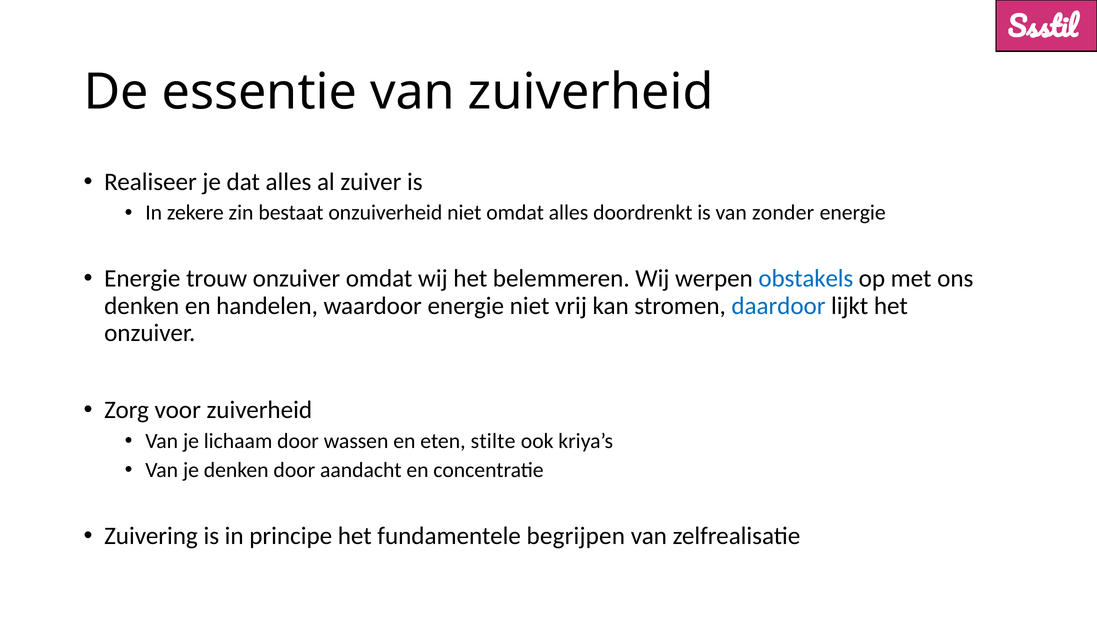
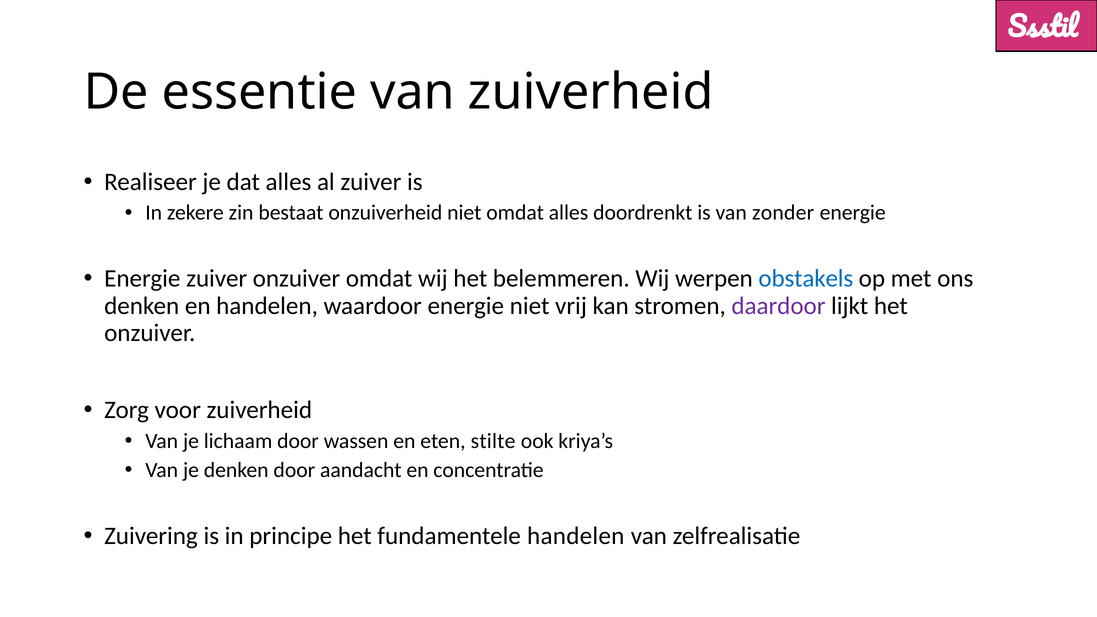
Energie trouw: trouw -> zuiver (217, 279)
daardoor colour: blue -> purple (778, 306)
fundamentele begrijpen: begrijpen -> handelen (576, 536)
